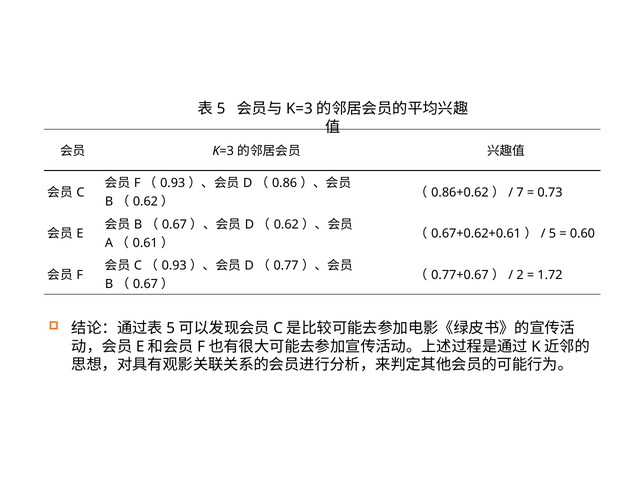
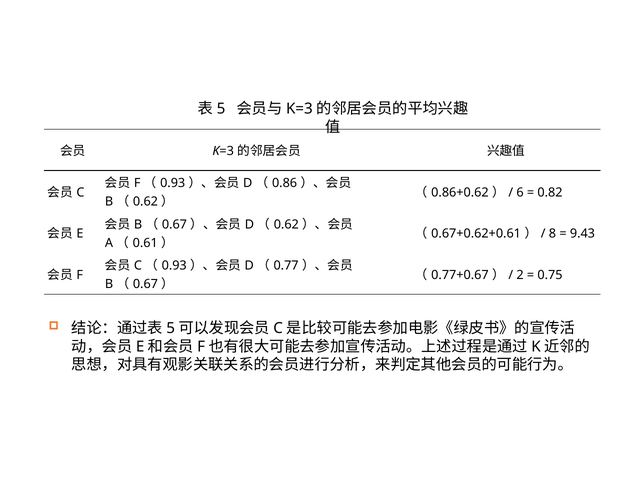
7: 7 -> 6 (520, 192)
0.73: 0.73 -> 0.82 (550, 192)
5: 5 -> 8 (552, 234)
0.60: 0.60 -> 9.43 (582, 234)
1.72: 1.72 -> 0.75 (550, 275)
